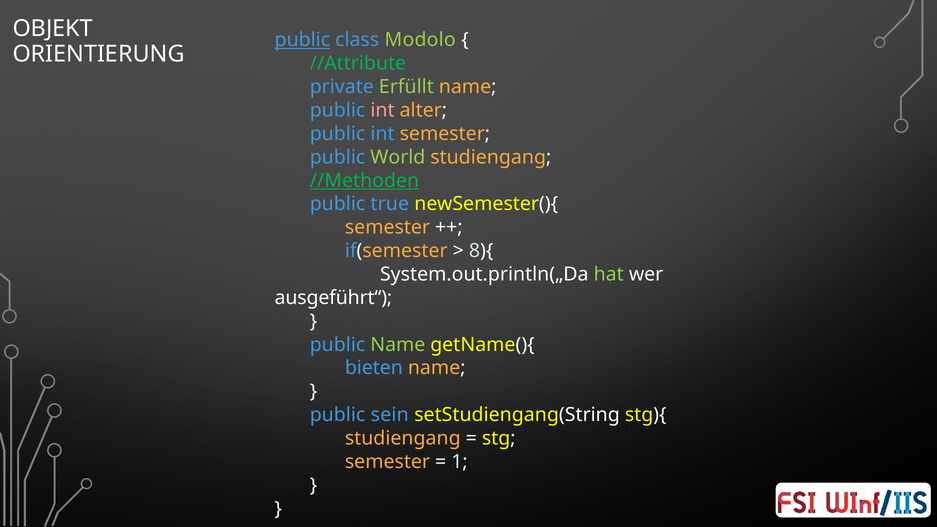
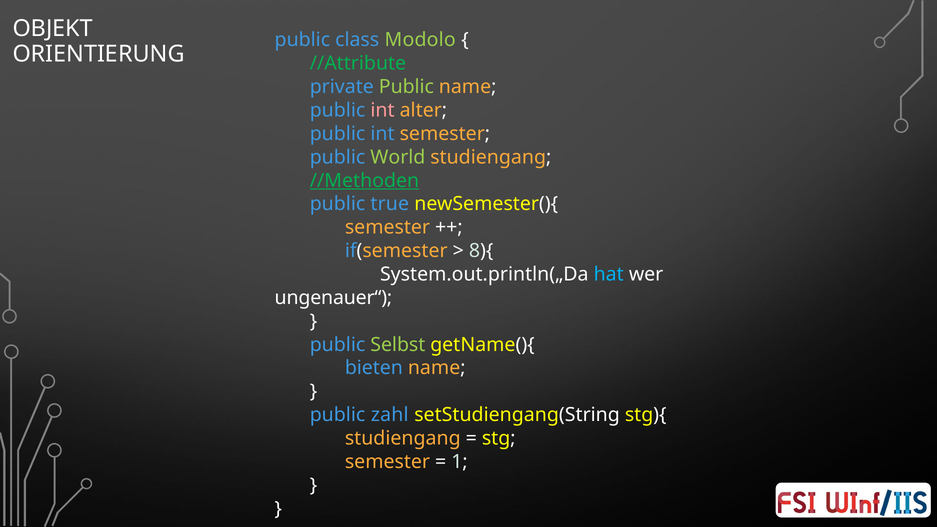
public underline: present -> none (302, 40)
private Erfüllt: Erfüllt -> Public (406, 87)
hat colour: light green -> light blue (609, 274)
ausgeführt“: ausgeführt“ -> ungenauer“ (333, 298)
public Name: Name -> Selbst (398, 345)
sein: sein -> zahl (390, 415)
